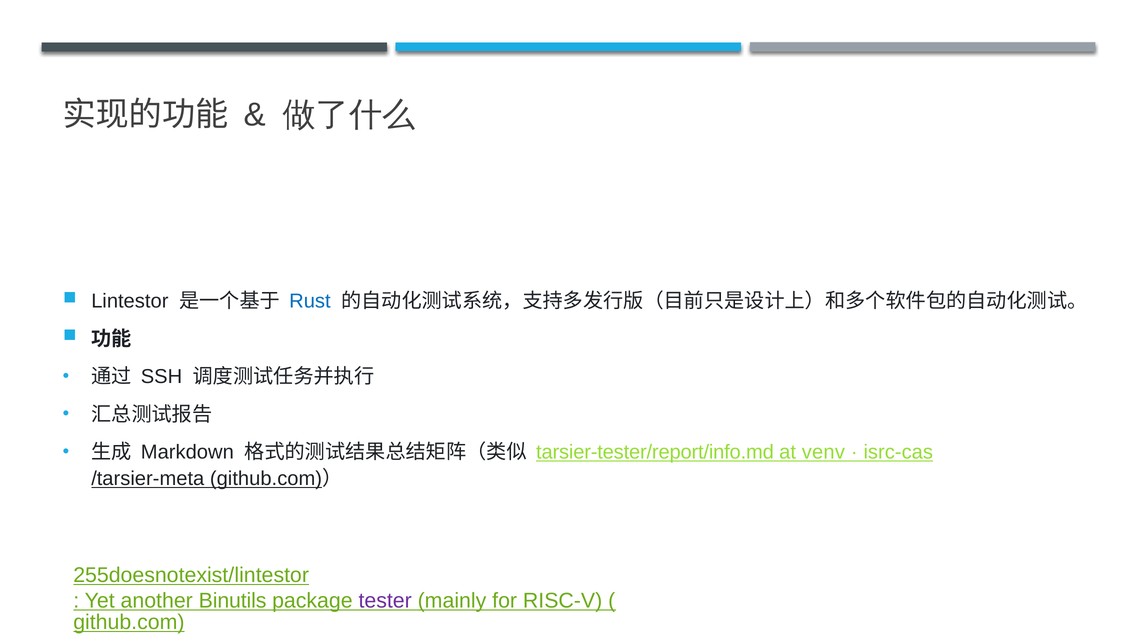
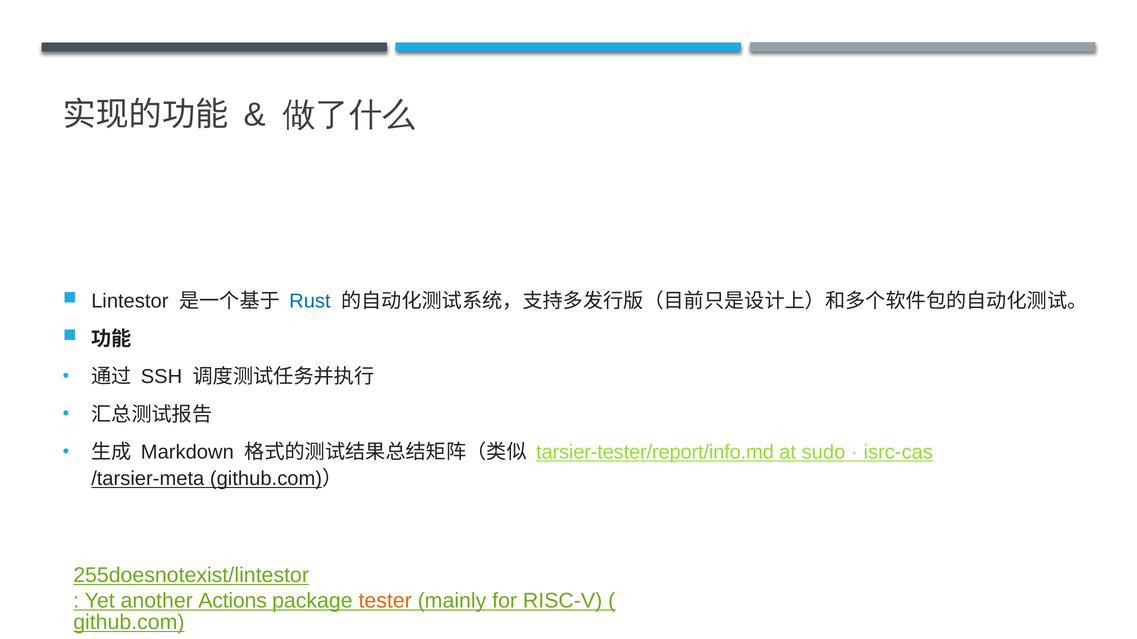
venv: venv -> sudo (823, 453)
Binutils: Binutils -> Actions (233, 601)
tester colour: purple -> orange (385, 601)
